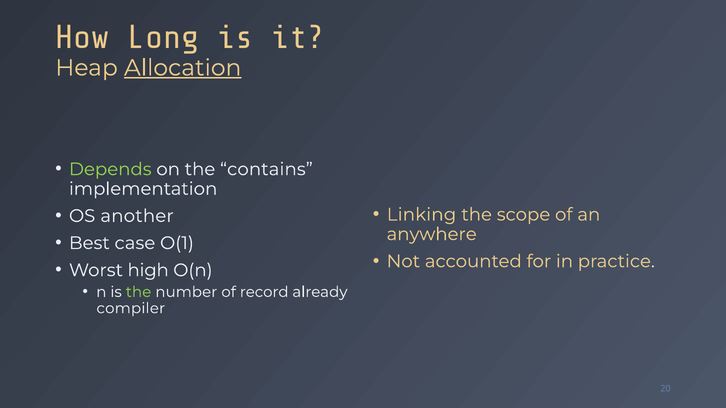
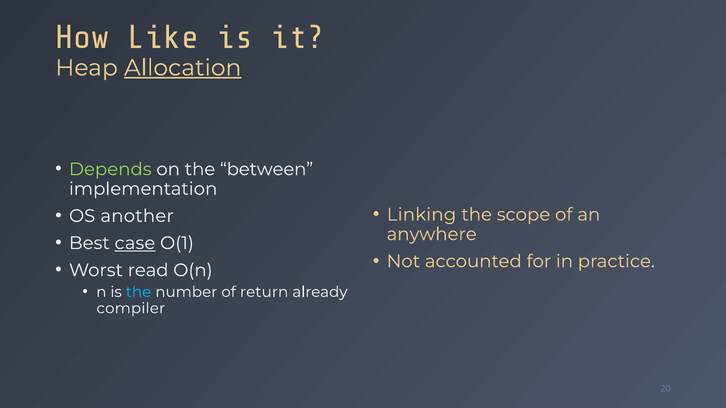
Long: Long -> Like (163, 37)
contains: contains -> between (267, 169)
case underline: none -> present (135, 243)
high: high -> read (148, 270)
the colour: light green -> light blue (139, 292)
record: record -> return (264, 292)
